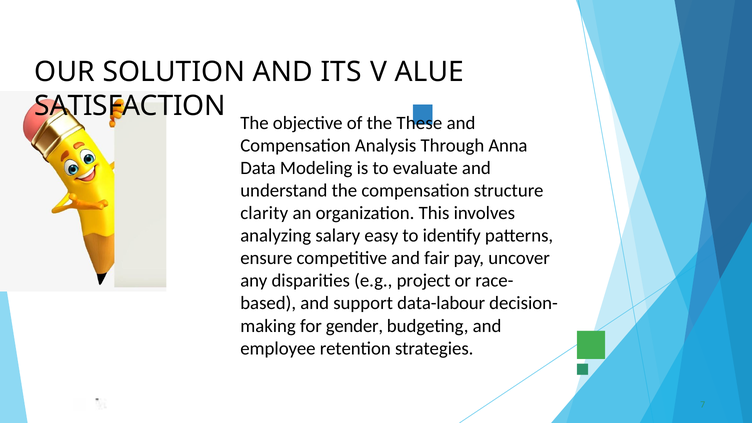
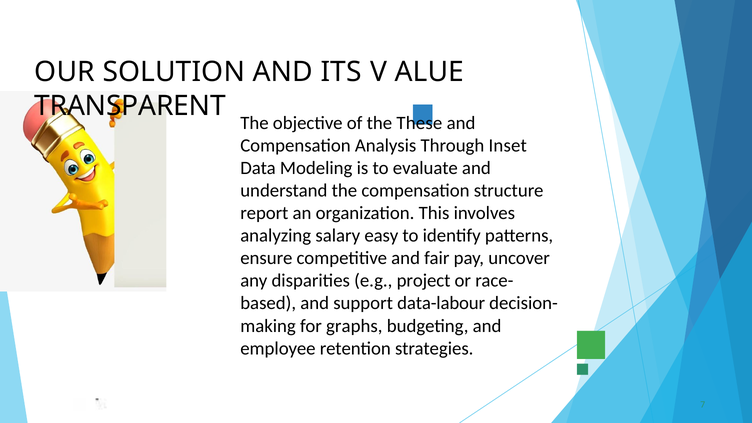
SATISFACTION: SATISFACTION -> TRANSPARENT (130, 106)
Anna: Anna -> Inset (508, 145)
clarity: clarity -> report (264, 213)
gender: gender -> graphs (354, 326)
